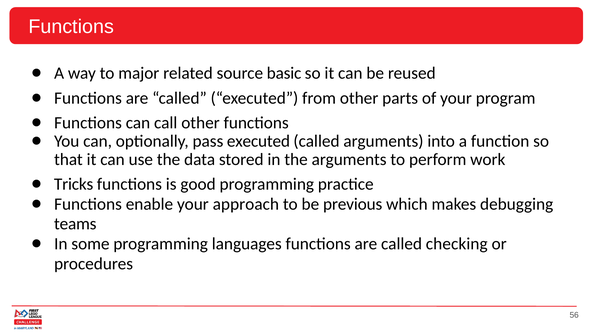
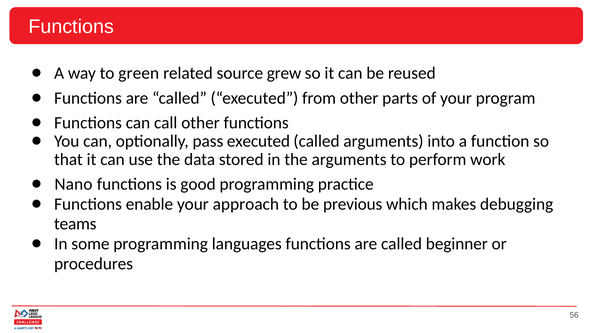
major: major -> green (139, 73)
basic: basic -> grew (284, 73)
Tricks: Tricks -> Nano (73, 184)
checking: checking -> beginner (457, 243)
